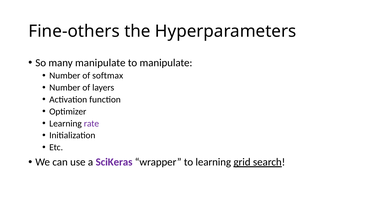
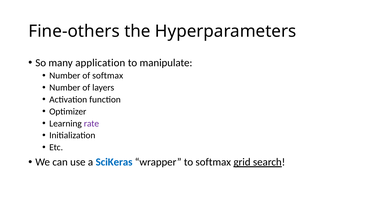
many manipulate: manipulate -> application (100, 63)
SciKeras colour: purple -> blue (114, 162)
to learning: learning -> softmax (213, 162)
